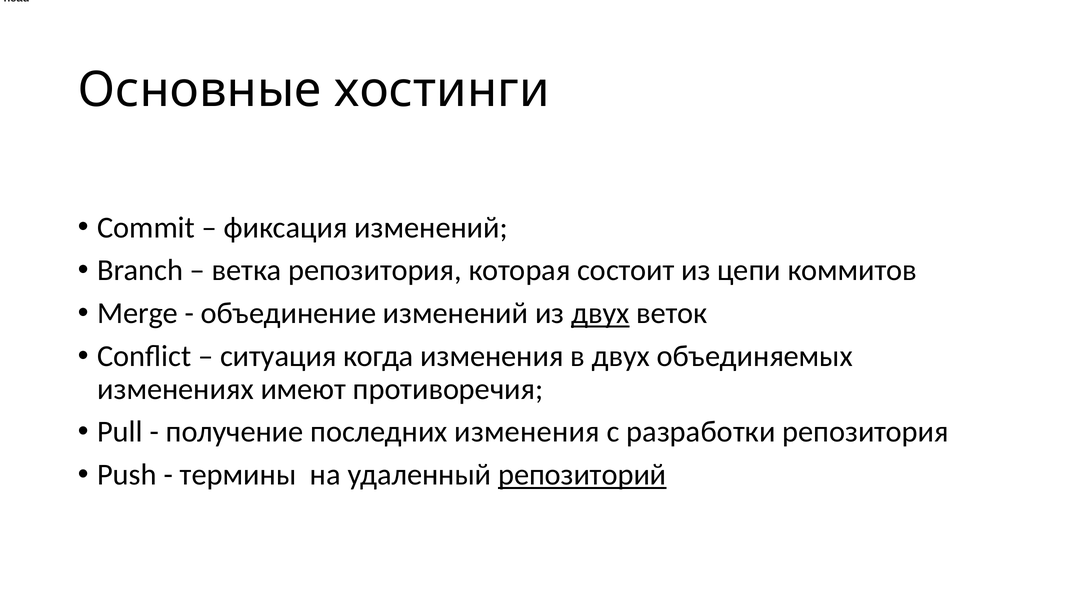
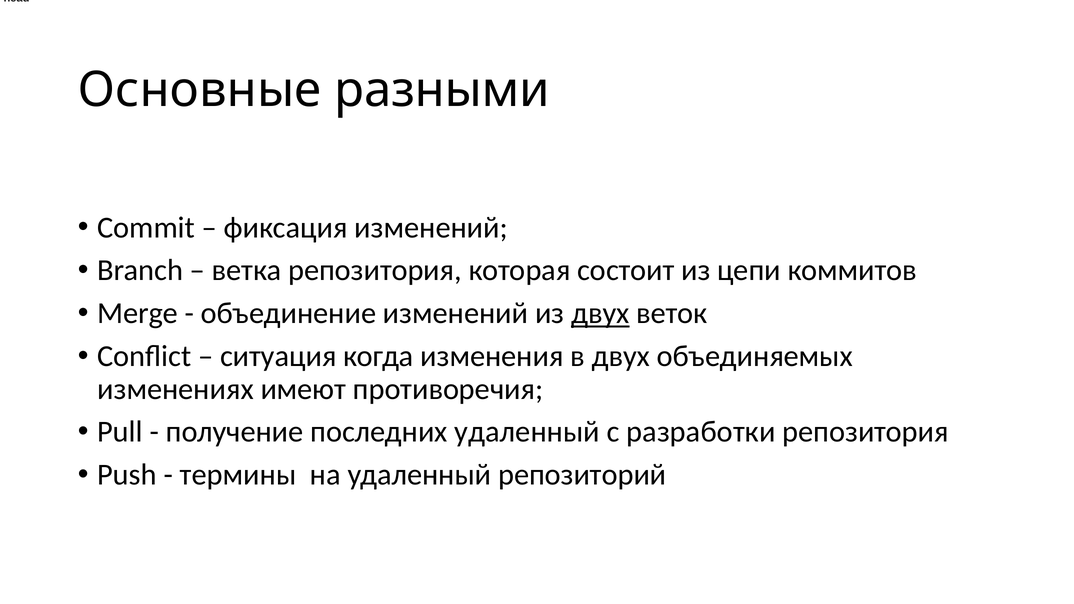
хостинги: хостинги -> разными (442, 90)
последних изменения: изменения -> удаленный (527, 432)
репозиторий underline: present -> none (582, 475)
